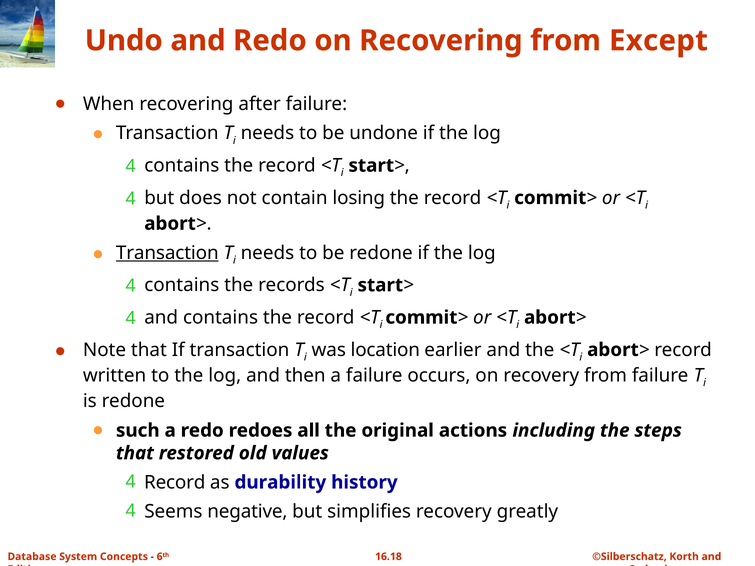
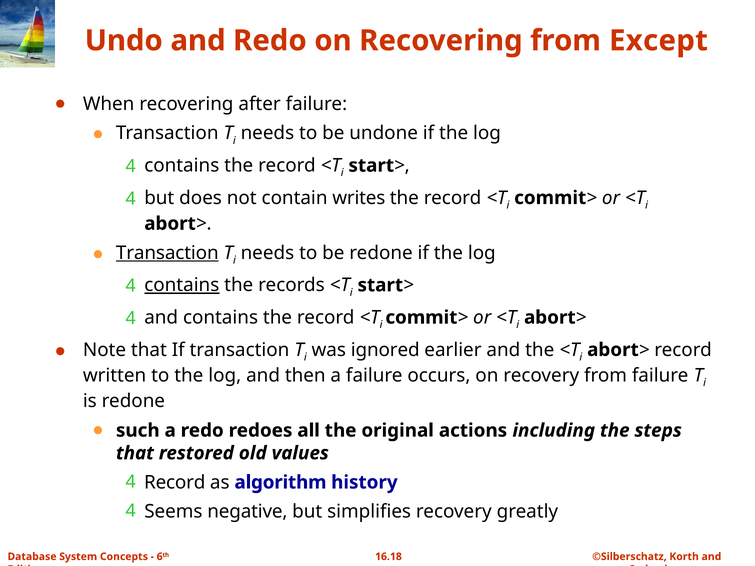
losing: losing -> writes (359, 198)
contains underline: none -> present (182, 285)
location: location -> ignored (385, 350)
durability: durability -> algorithm (280, 483)
